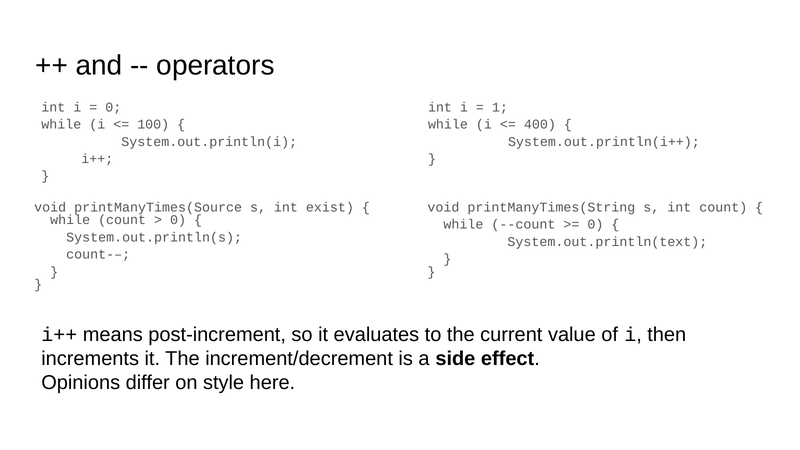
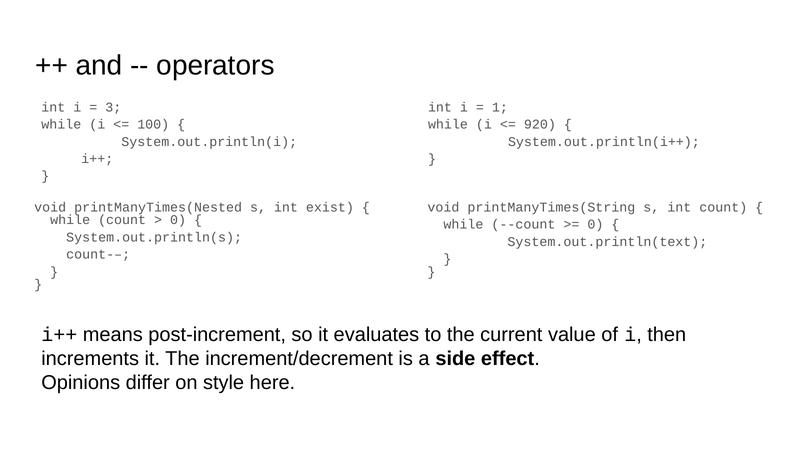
0: 0 -> 3 (113, 107)
400: 400 -> 920 (540, 124)
printManyTimes(Source: printManyTimes(Source -> printManyTimes(Nested (158, 207)
